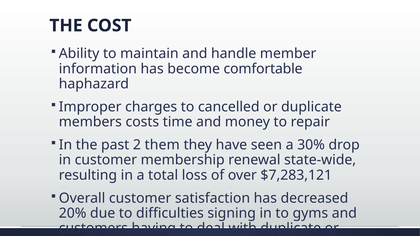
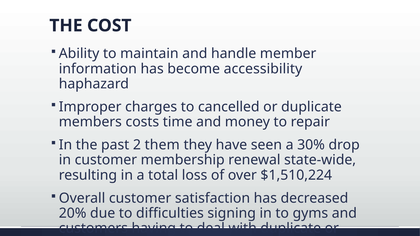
comfortable: comfortable -> accessibility (263, 69)
$7,283,121: $7,283,121 -> $1,510,224 (296, 175)
